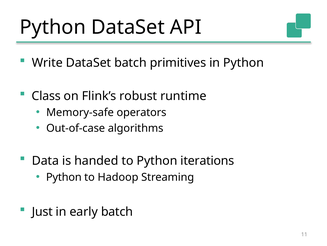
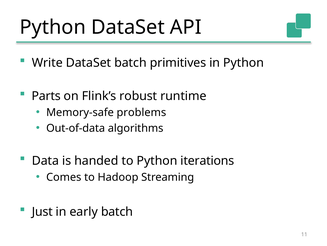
Class: Class -> Parts (46, 96)
operators: operators -> problems (141, 112)
Out-of-case: Out-of-case -> Out-of-data (76, 128)
Python: Python -> Comes (64, 177)
